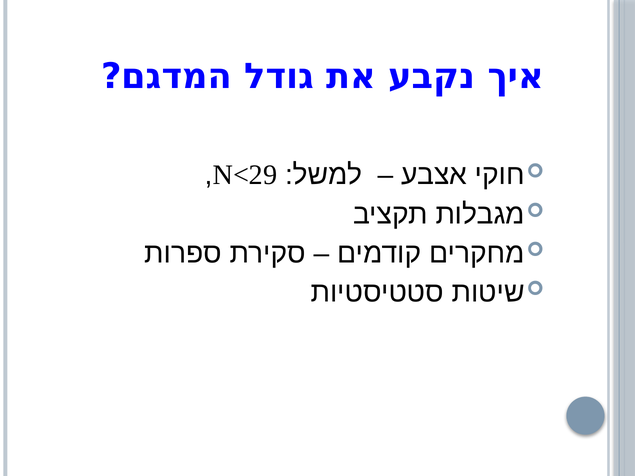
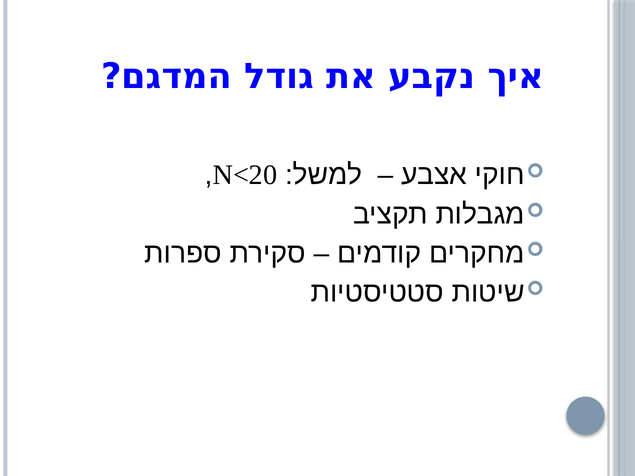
N<29: N<29 -> N<20 (245, 175)
